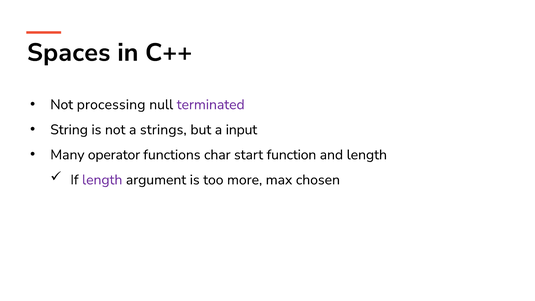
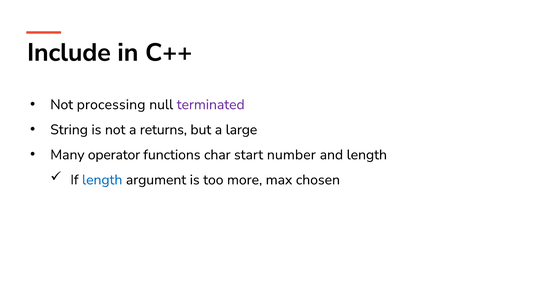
Spaces: Spaces -> Include (69, 53)
strings: strings -> returns (163, 130)
input: input -> large (241, 130)
function: function -> number (291, 155)
length colour: purple -> blue (102, 180)
